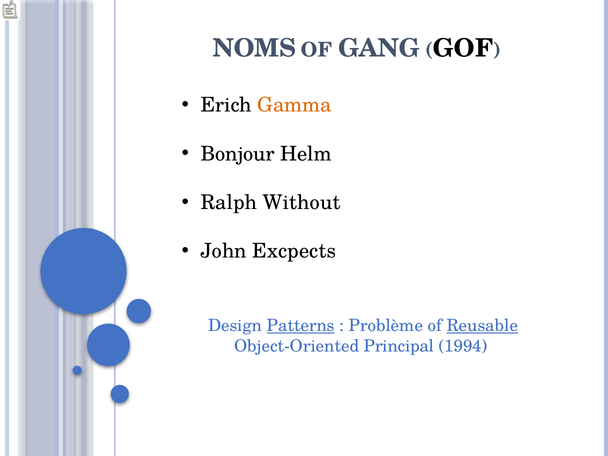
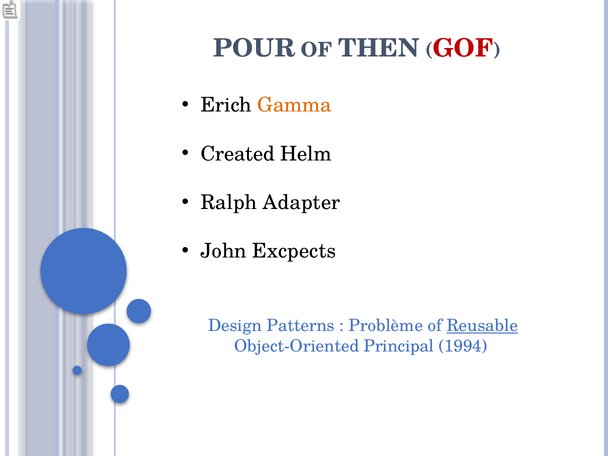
NOMS: NOMS -> POUR (254, 49)
GANG: GANG -> THEN (379, 49)
GOF colour: black -> red (463, 49)
Bonjour: Bonjour -> Created (238, 154)
Without: Without -> Adapter (302, 202)
Patterns underline: present -> none (301, 326)
